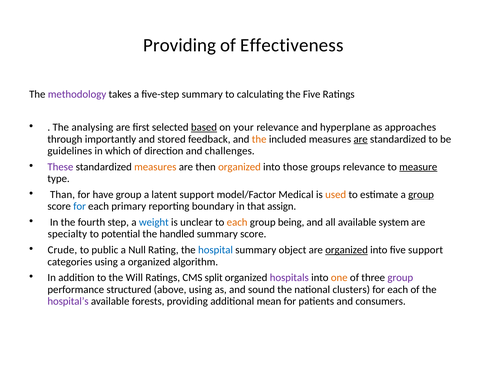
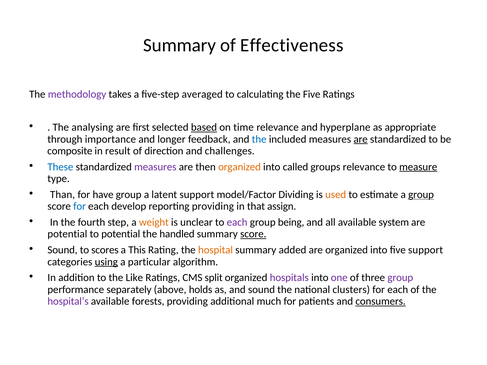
Providing: Providing -> Summary (180, 45)
five-step summary: summary -> averaged (202, 94)
your: your -> time (244, 127)
approaches: approaches -> appropriate (410, 127)
importantly: importantly -> importance (110, 139)
stored: stored -> longer (172, 139)
the colour: orange -> blue (259, 139)
guidelines: guidelines -> composite (70, 151)
which: which -> result (118, 151)
These colour: purple -> blue (60, 167)
measures colour: orange -> purple (155, 167)
those: those -> called (295, 167)
Medical: Medical -> Dividing (296, 195)
primary: primary -> develop (129, 207)
reporting boundary: boundary -> providing (213, 207)
weight colour: blue -> orange (154, 222)
each colour: orange -> purple (237, 222)
specialty: specialty -> potential (67, 234)
score underline: none -> present (253, 234)
Crude: Crude -> Sound (62, 250)
public: public -> scores (105, 250)
Null: Null -> This (137, 250)
hospital colour: blue -> orange (216, 250)
object: object -> added (293, 250)
organized underline: present -> none (347, 250)
using underline: none -> present (106, 262)
a organized: organized -> particular (149, 262)
Will: Will -> Like (134, 278)
one colour: orange -> purple (339, 278)
structured: structured -> separately (129, 290)
above using: using -> holds (201, 290)
mean: mean -> much (269, 302)
consumers underline: none -> present (381, 302)
